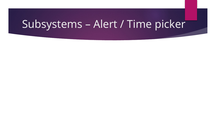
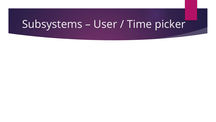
Alert: Alert -> User (105, 24)
